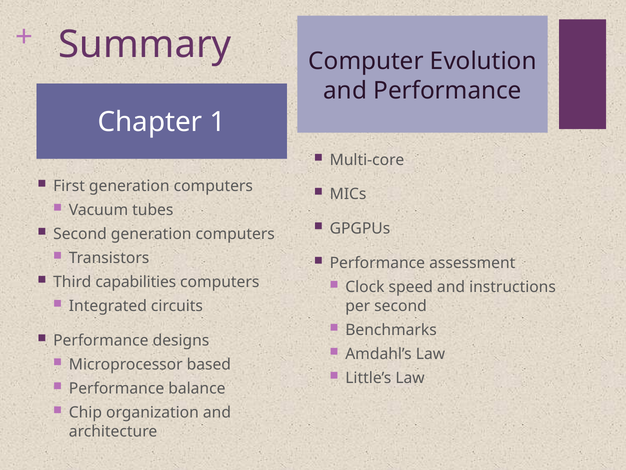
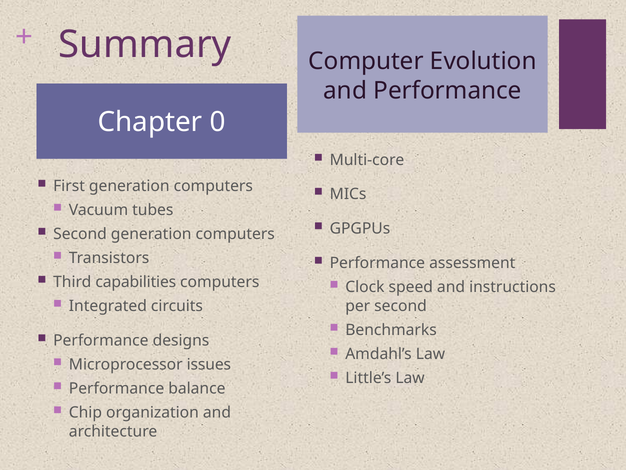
1: 1 -> 0 (218, 122)
based: based -> issues (209, 364)
